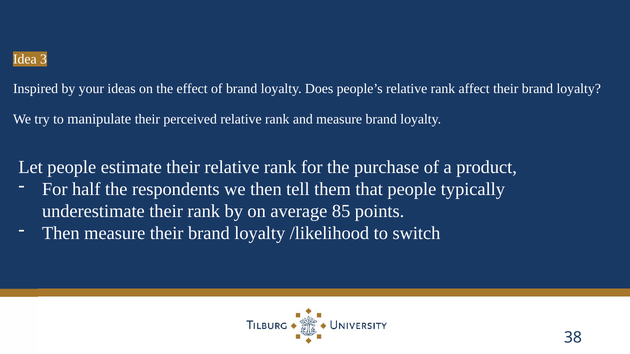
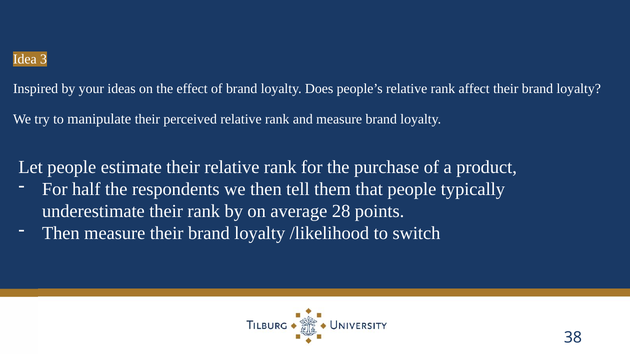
85: 85 -> 28 (341, 211)
